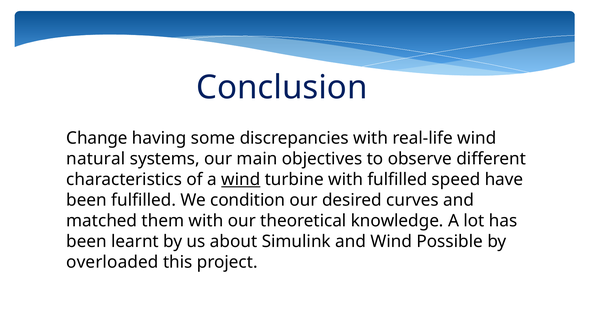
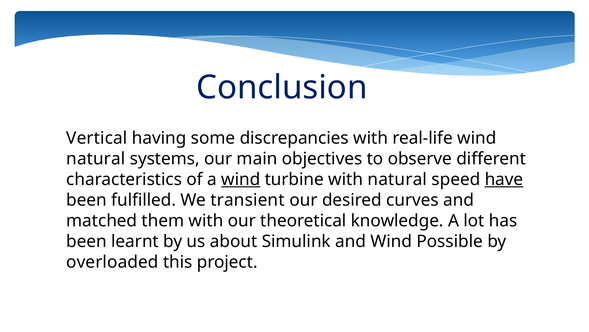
Change: Change -> Vertical (97, 138)
with fulfilled: fulfilled -> natural (397, 179)
have underline: none -> present (504, 179)
condition: condition -> transient (248, 200)
